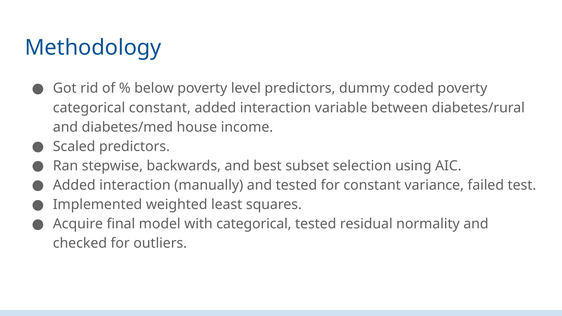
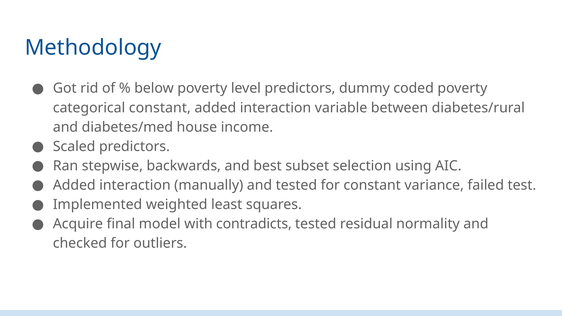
with categorical: categorical -> contradicts (254, 224)
